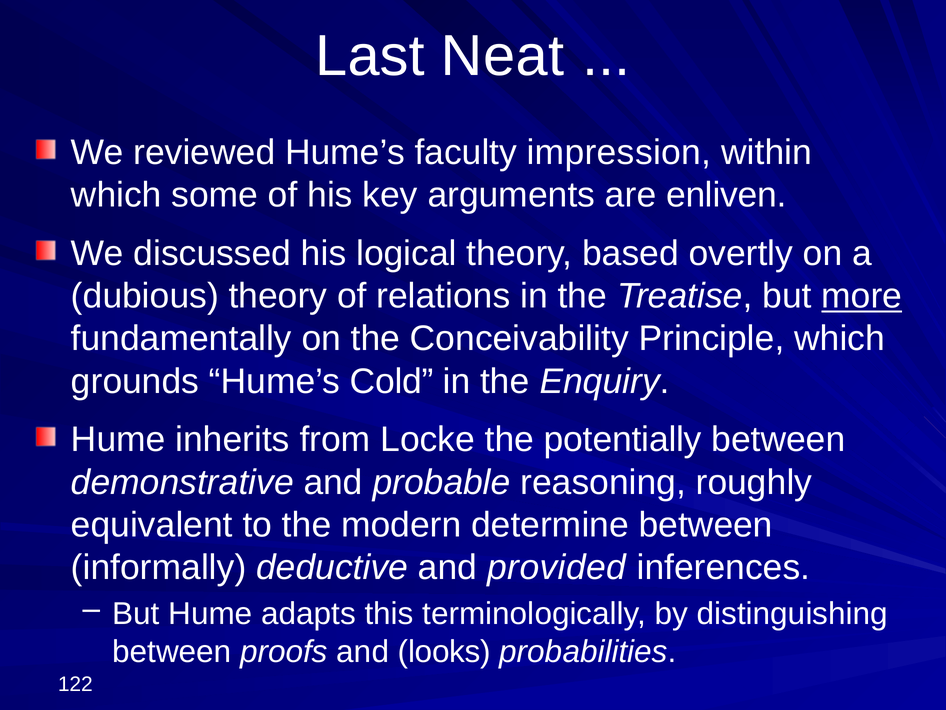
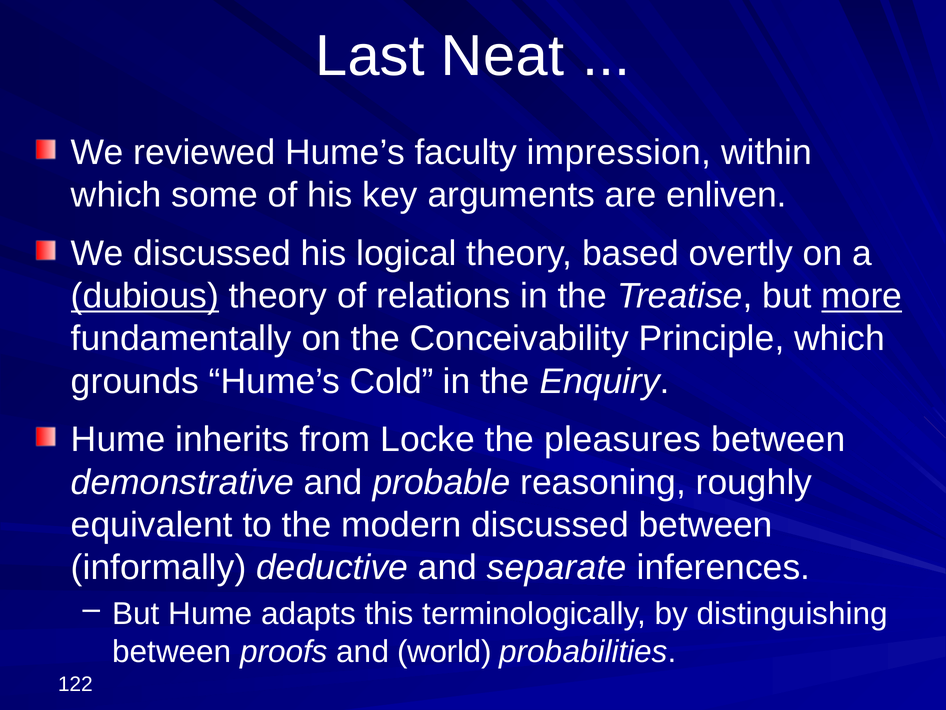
dubious underline: none -> present (145, 296)
potentially: potentially -> pleasures (623, 439)
modern determine: determine -> discussed (550, 525)
provided: provided -> separate (557, 567)
looks: looks -> world (444, 651)
